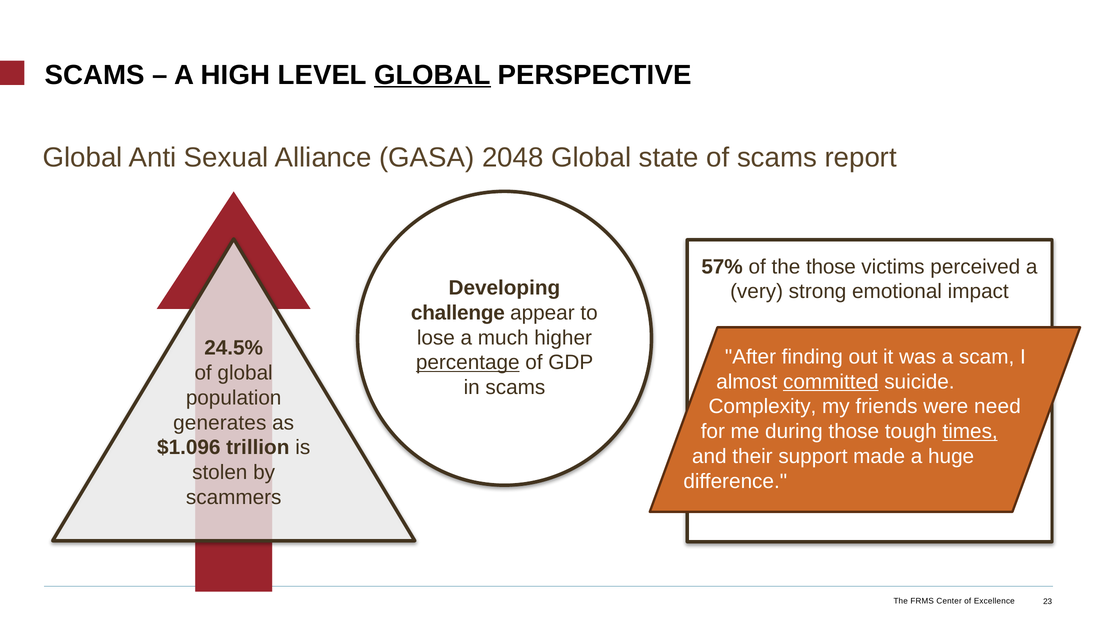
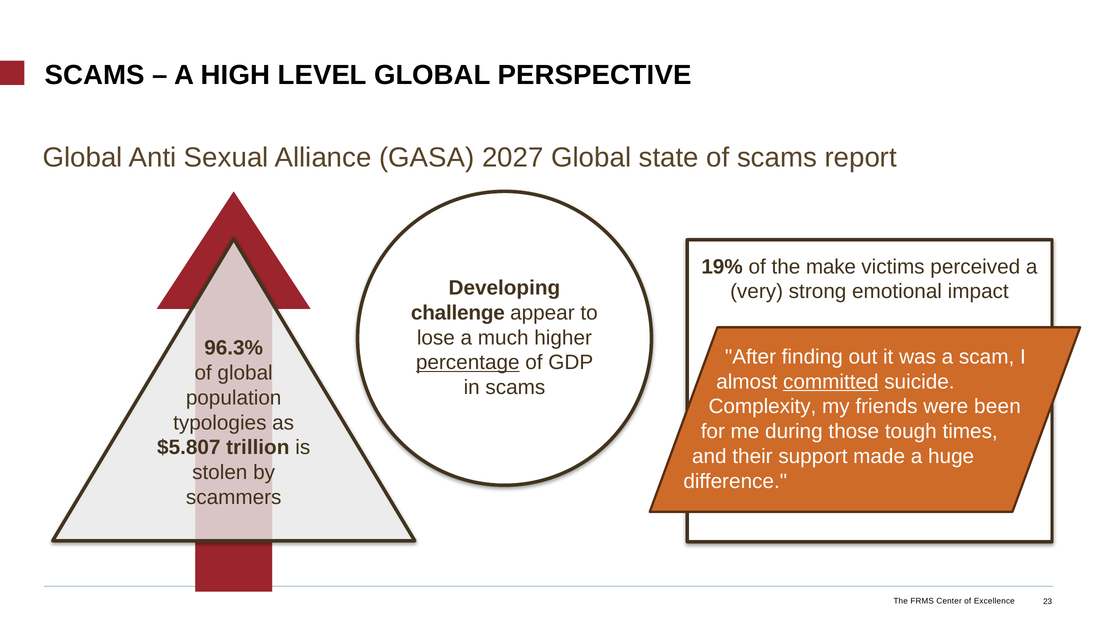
GLOBAL underline: present -> none (432, 75)
2048: 2048 -> 2027 (513, 158)
57%: 57% -> 19% (722, 267)
the those: those -> make (831, 267)
24.5%: 24.5% -> 96.3% (234, 348)
need: need -> been (997, 407)
generates: generates -> typologies (220, 423)
times underline: present -> none (970, 432)
$1.096: $1.096 -> $5.807 (189, 448)
